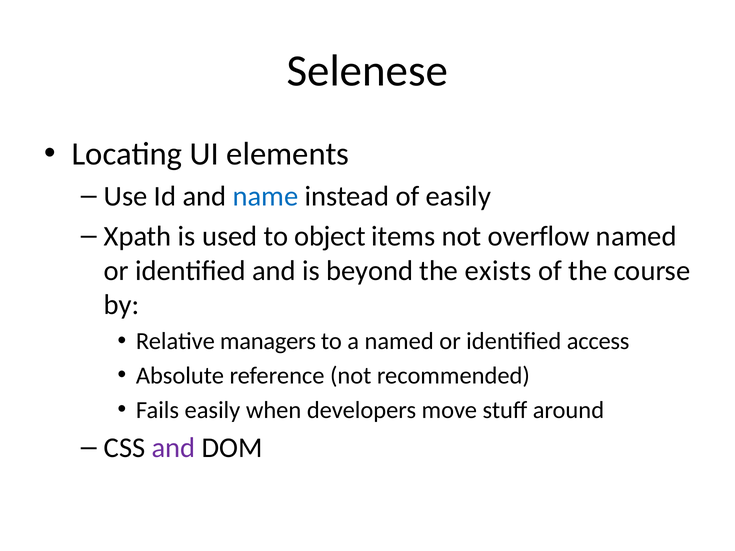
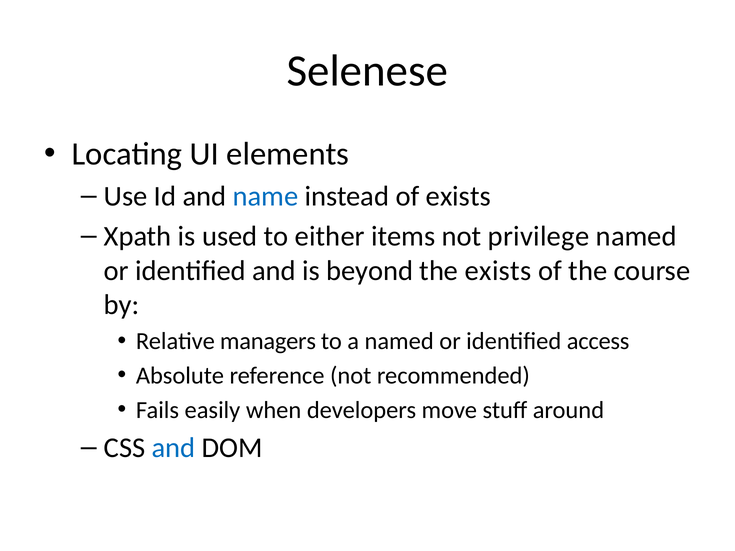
of easily: easily -> exists (458, 196)
object: object -> either (330, 236)
overflow: overflow -> privilege (539, 236)
and colour: purple -> blue (174, 448)
